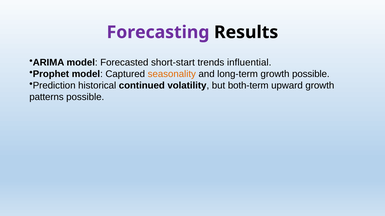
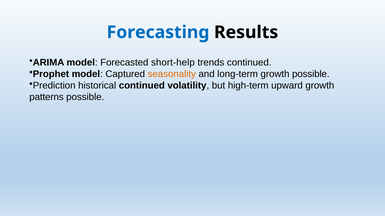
Forecasting colour: purple -> blue (158, 32)
short-start: short-start -> short-help (173, 63)
trends influential: influential -> continued (249, 63)
both-term: both-term -> high-term (248, 86)
